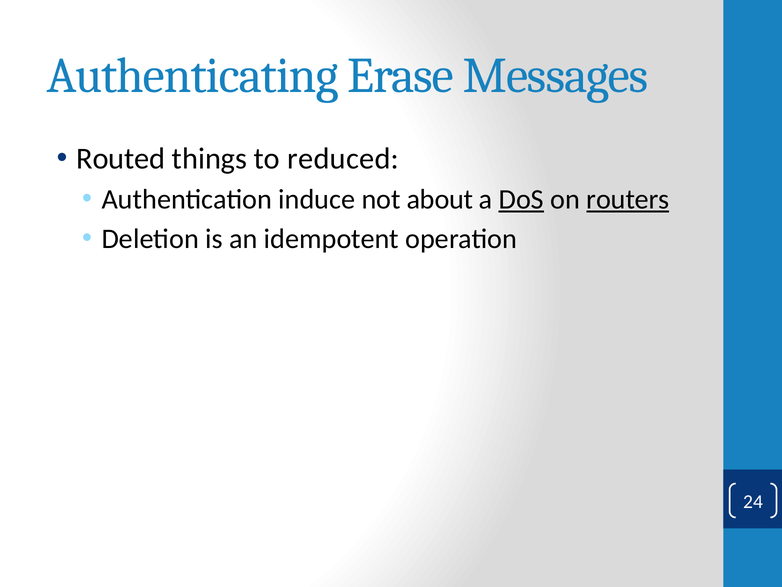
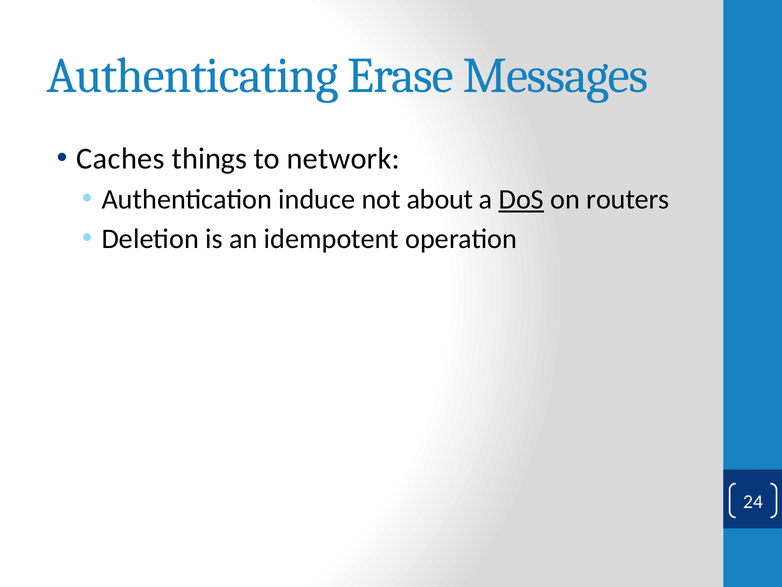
Routed: Routed -> Caches (121, 159)
reduced: reduced -> network (343, 159)
routers underline: present -> none (628, 199)
